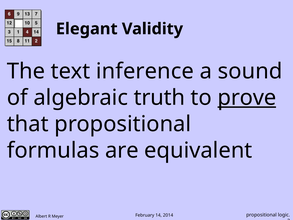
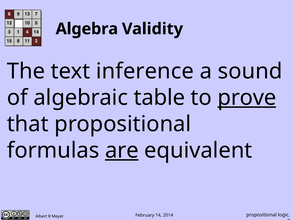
Elegant: Elegant -> Algebra (87, 29)
truth: truth -> table (159, 98)
are underline: none -> present (122, 150)
